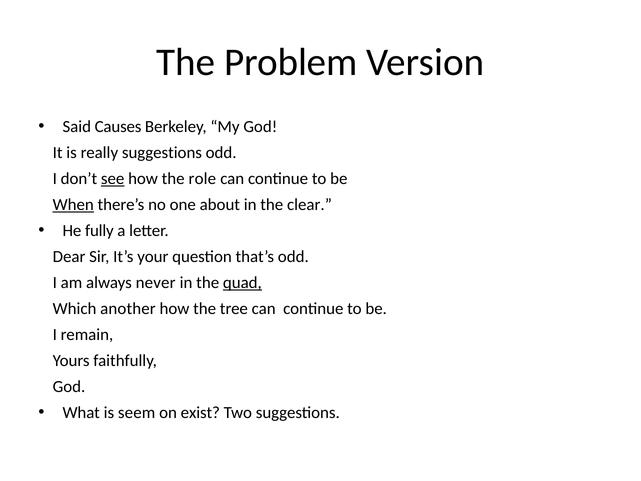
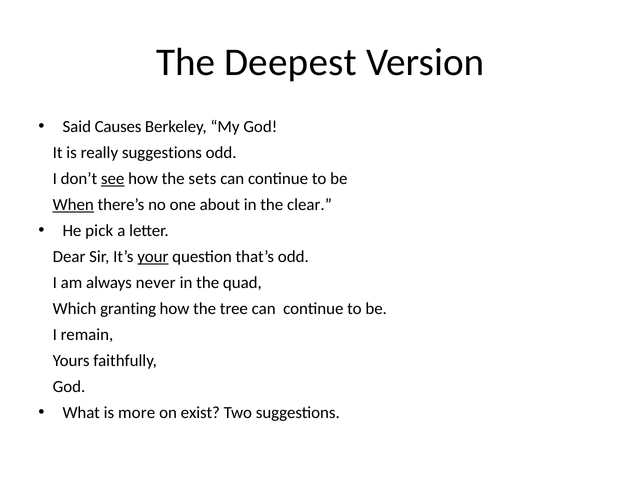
Problem: Problem -> Deepest (291, 62)
role: role -> sets (202, 179)
fully: fully -> pick (99, 231)
your underline: none -> present (153, 257)
quad underline: present -> none (242, 283)
another: another -> granting (128, 309)
seem: seem -> more (137, 413)
